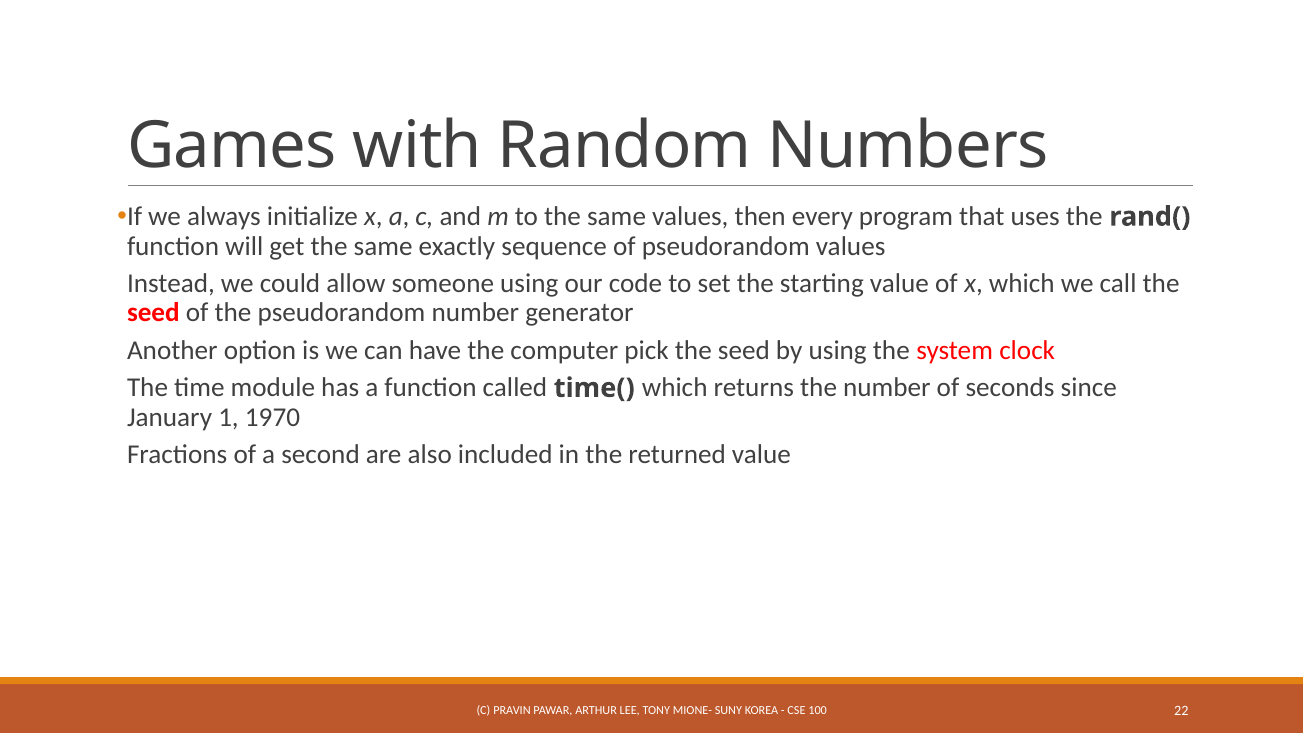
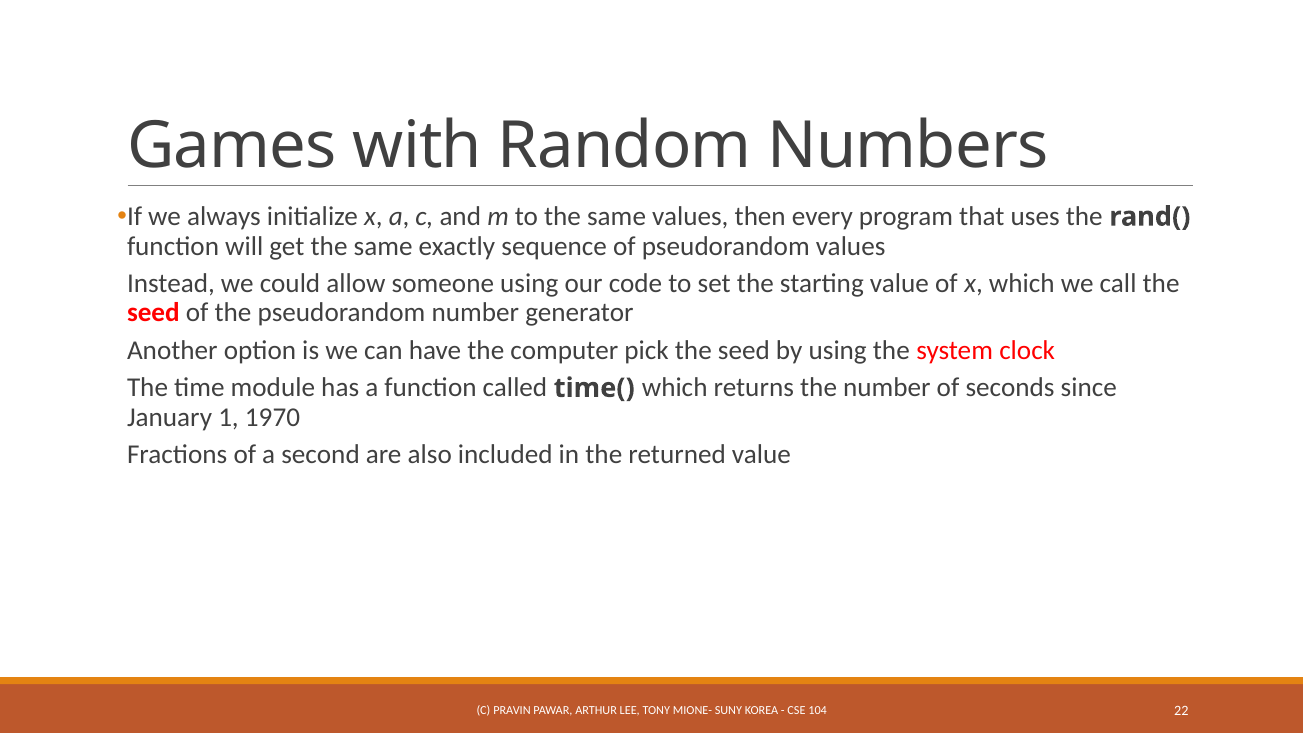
100: 100 -> 104 (818, 711)
